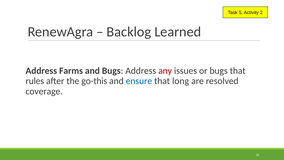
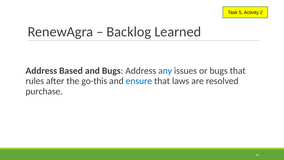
Farms: Farms -> Based (71, 71)
any colour: red -> blue (165, 71)
long: long -> laws (181, 81)
coverage: coverage -> purchase (44, 91)
